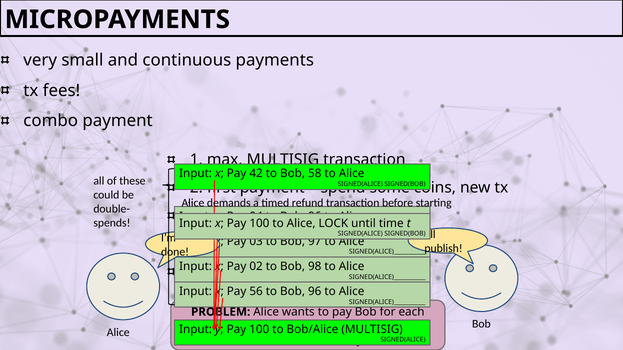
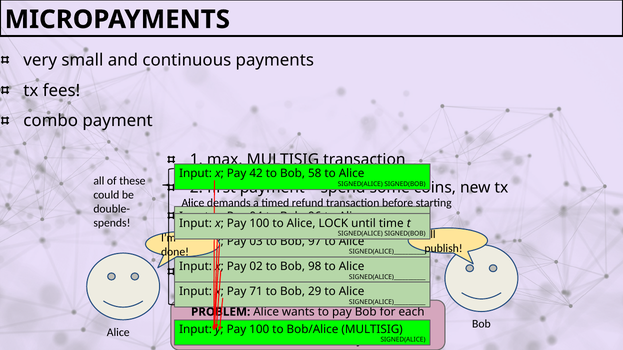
56: 56 -> 71 (256, 292)
96: 96 -> 29 (315, 292)
